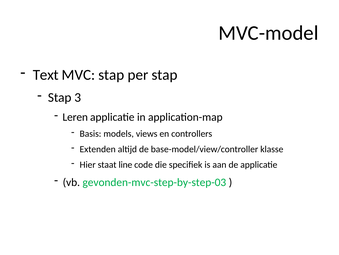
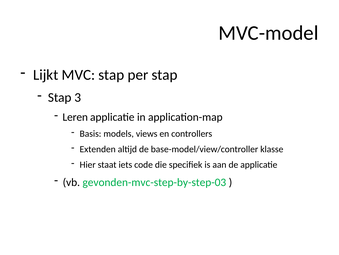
Text: Text -> Lijkt (46, 75)
line: line -> iets (125, 164)
